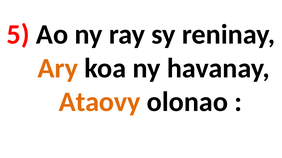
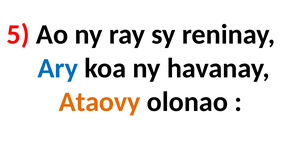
Ary colour: orange -> blue (58, 68)
